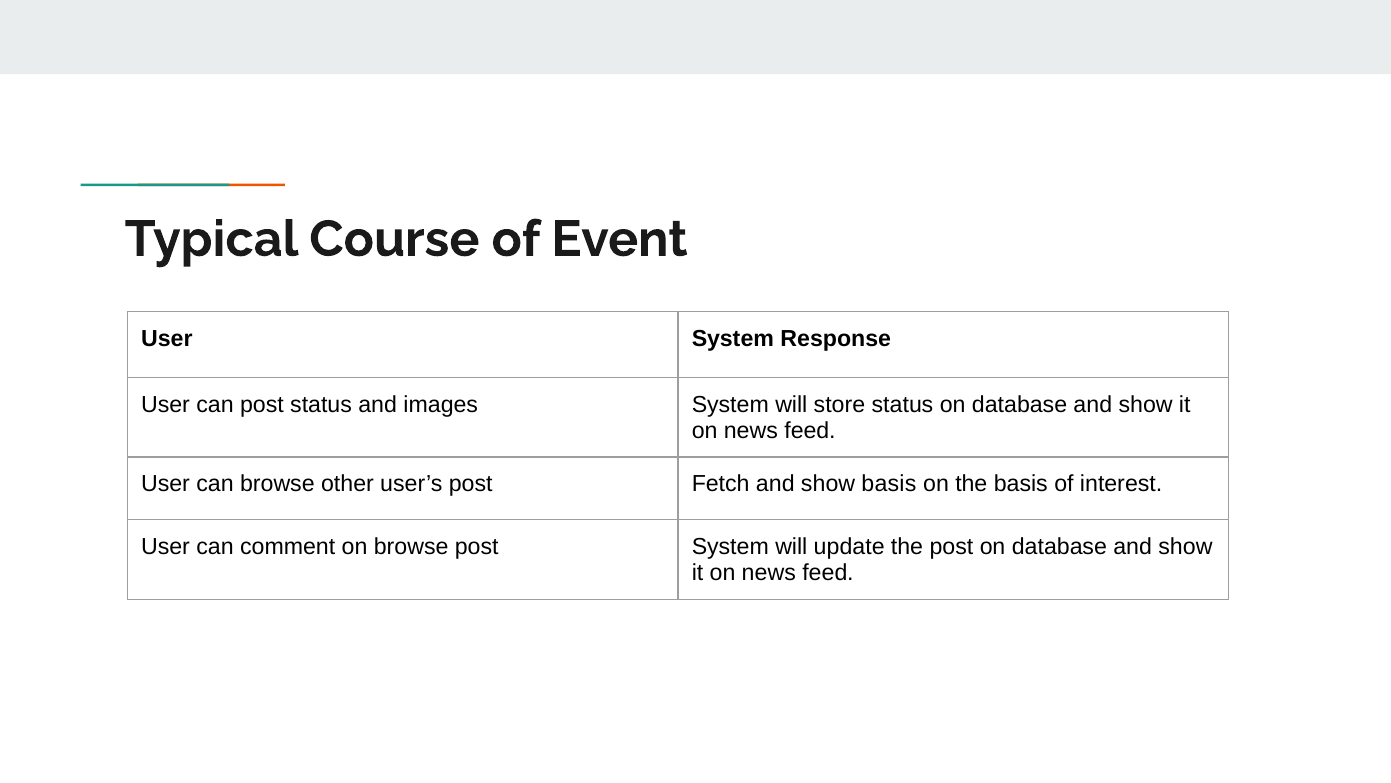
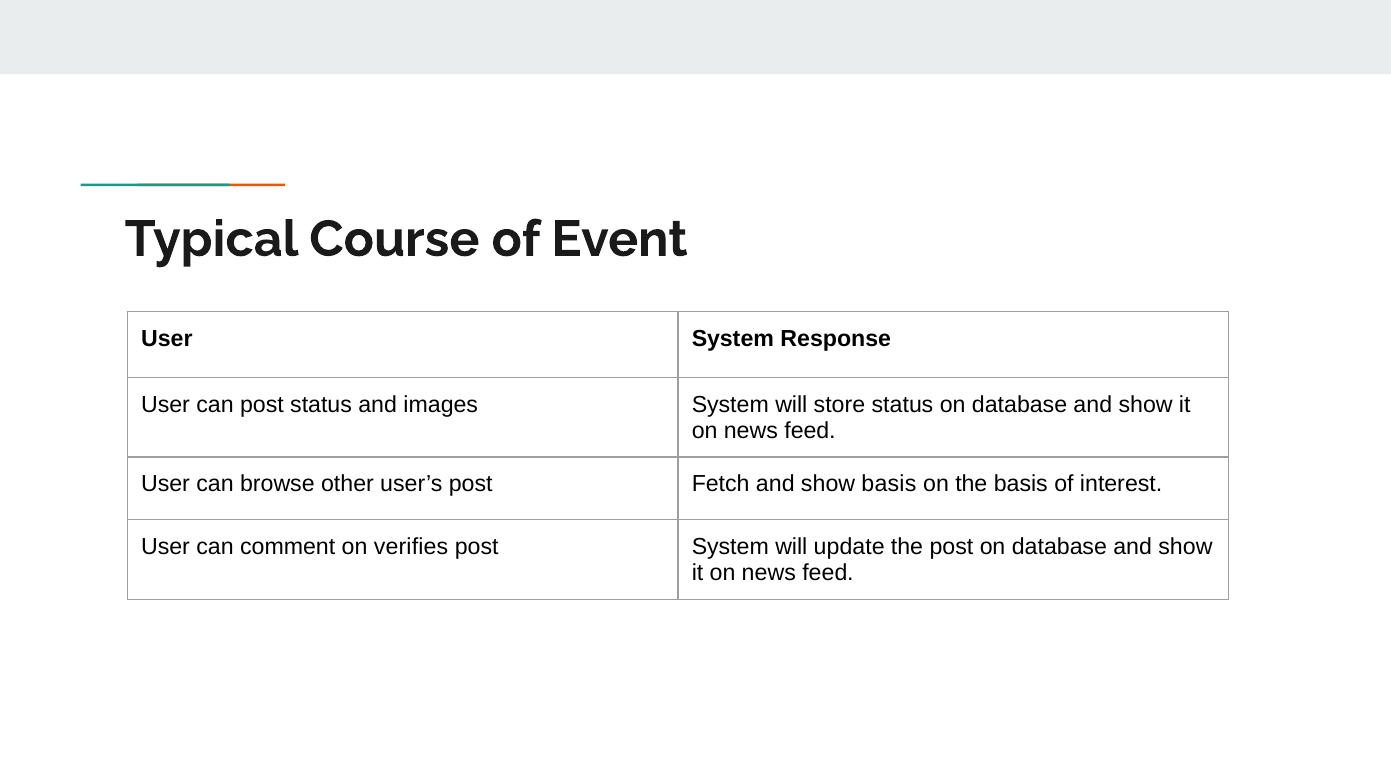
on browse: browse -> verifies (411, 547)
